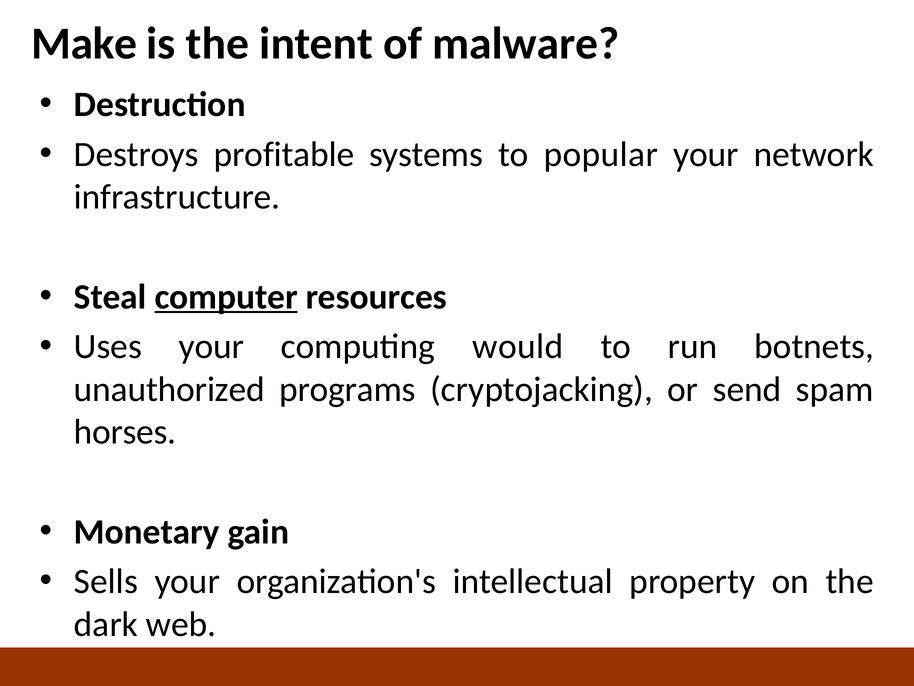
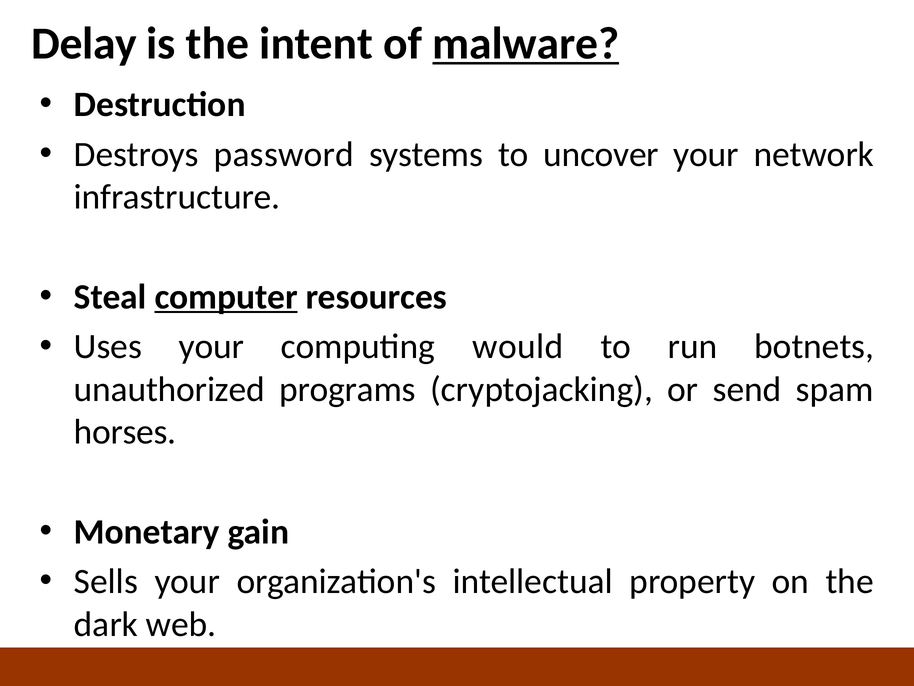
Make: Make -> Delay (84, 44)
malware underline: none -> present (526, 44)
profitable: profitable -> password (284, 154)
popular: popular -> uncover (601, 154)
